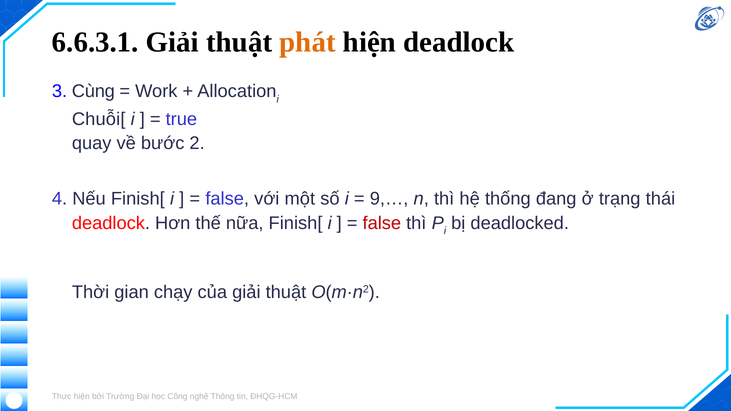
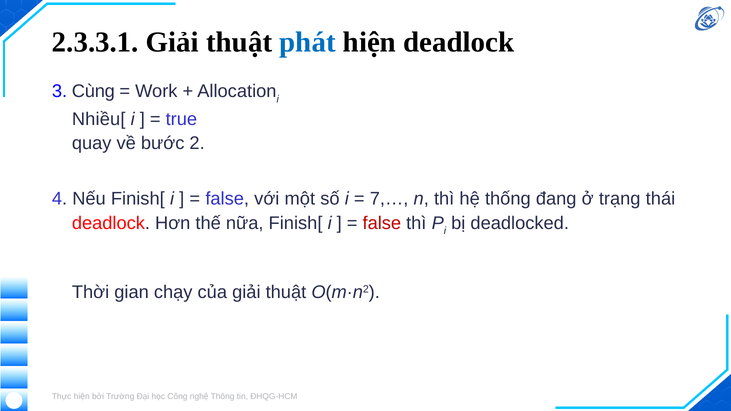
6.6.3.1: 6.6.3.1 -> 2.3.3.1 (95, 42)
phát colour: orange -> blue (308, 42)
Chuỗi[: Chuỗi[ -> Nhiều[ (99, 119)
9,…: 9,… -> 7,… (389, 199)
